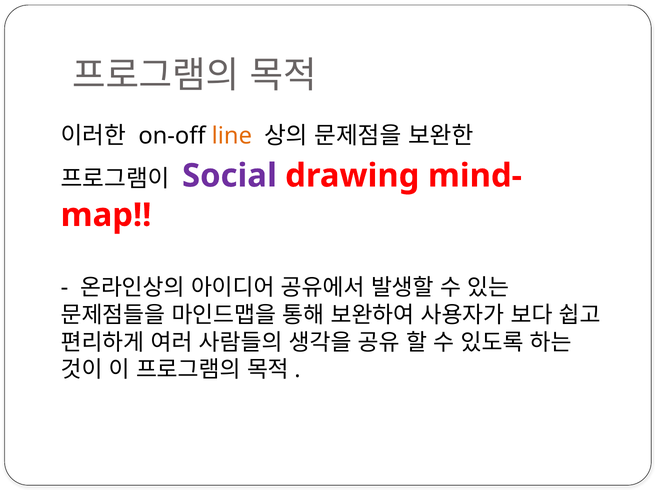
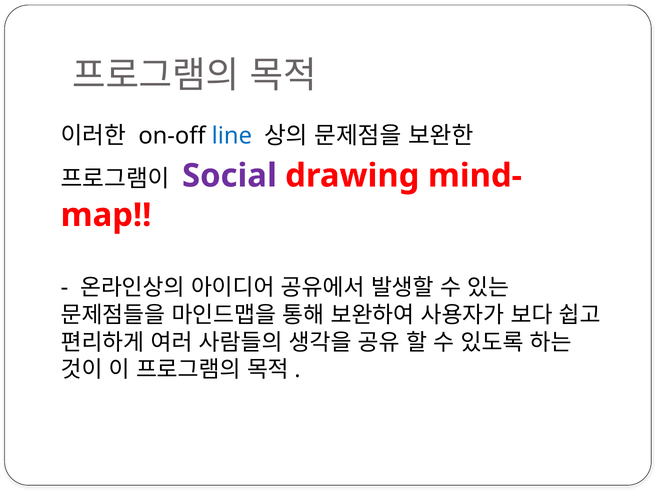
line colour: orange -> blue (232, 136)
